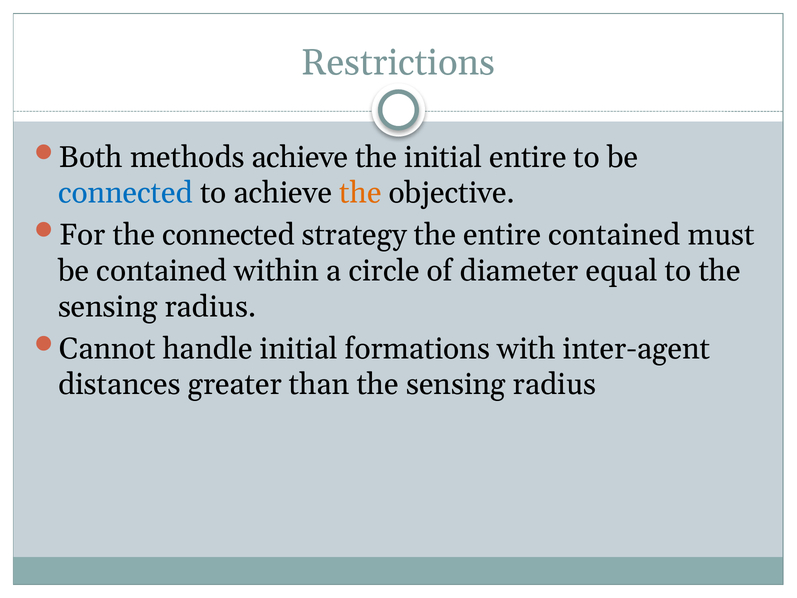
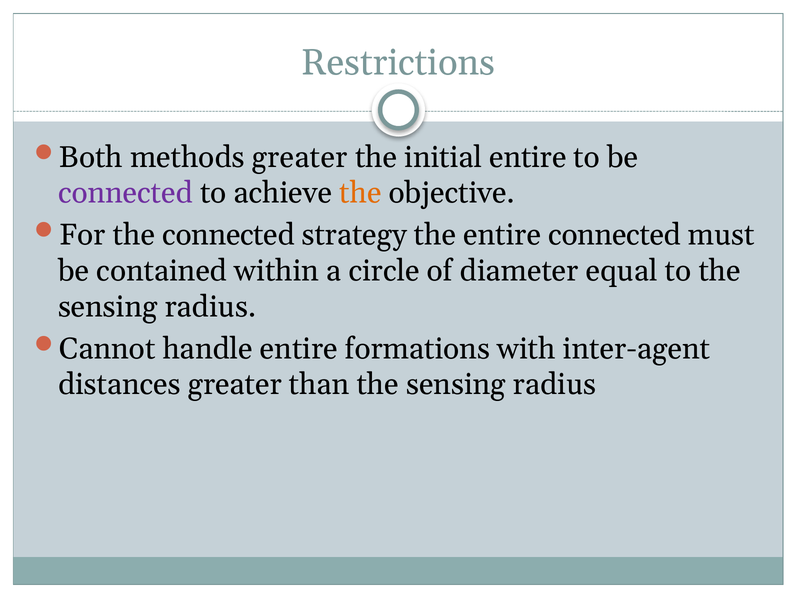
methods achieve: achieve -> greater (300, 157)
connected colour: blue -> purple (125, 193)
entire contained: contained -> connected (615, 235)
handle initial: initial -> entire (299, 349)
